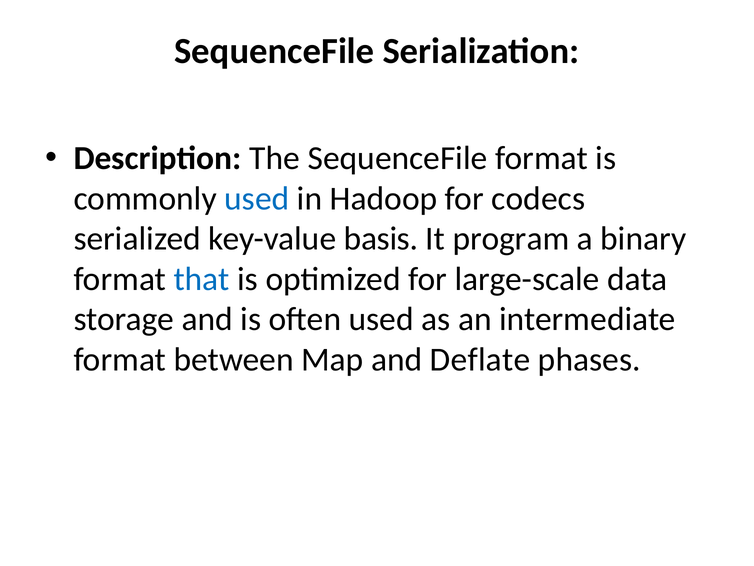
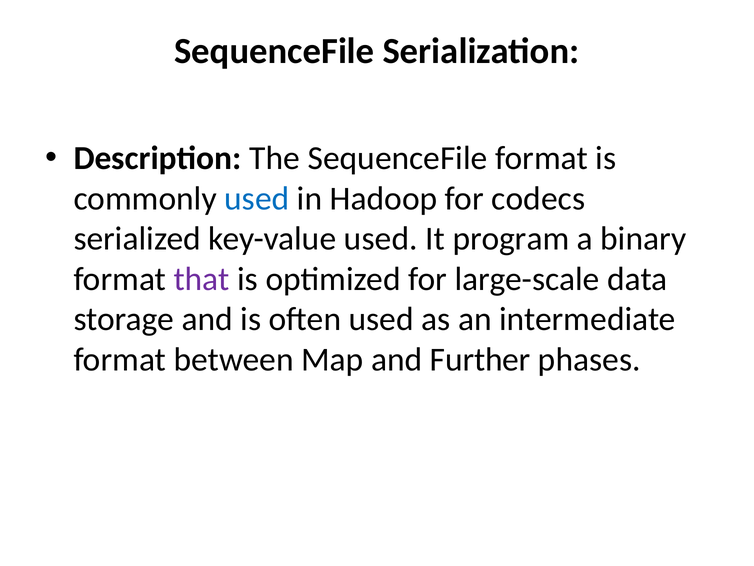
key-value basis: basis -> used (381, 239)
that colour: blue -> purple (202, 279)
Deflate: Deflate -> Further (480, 359)
